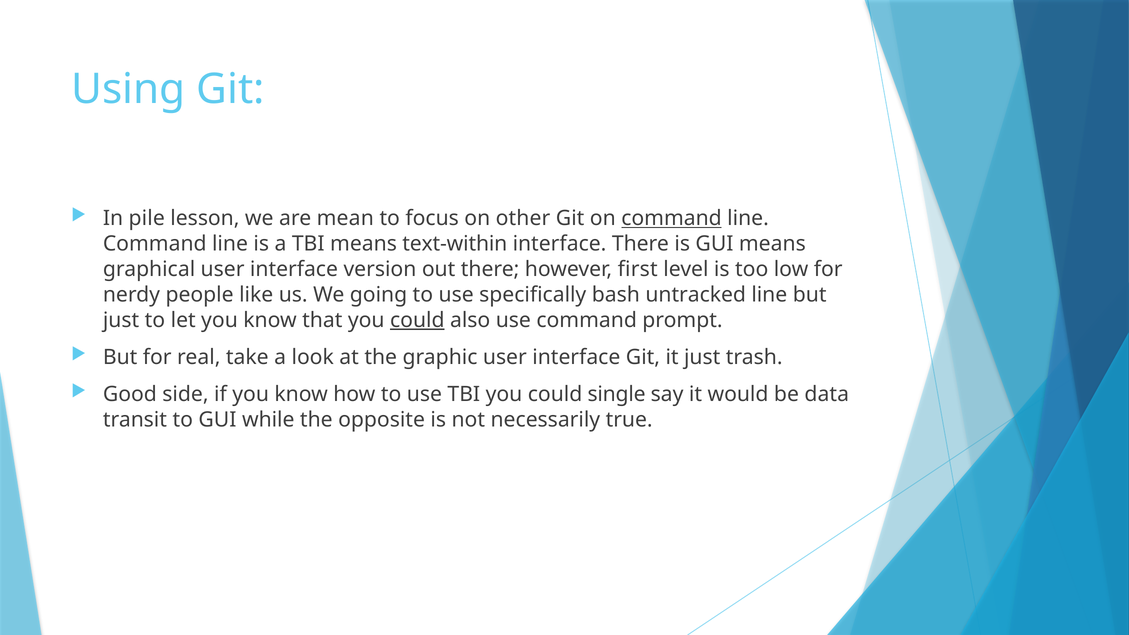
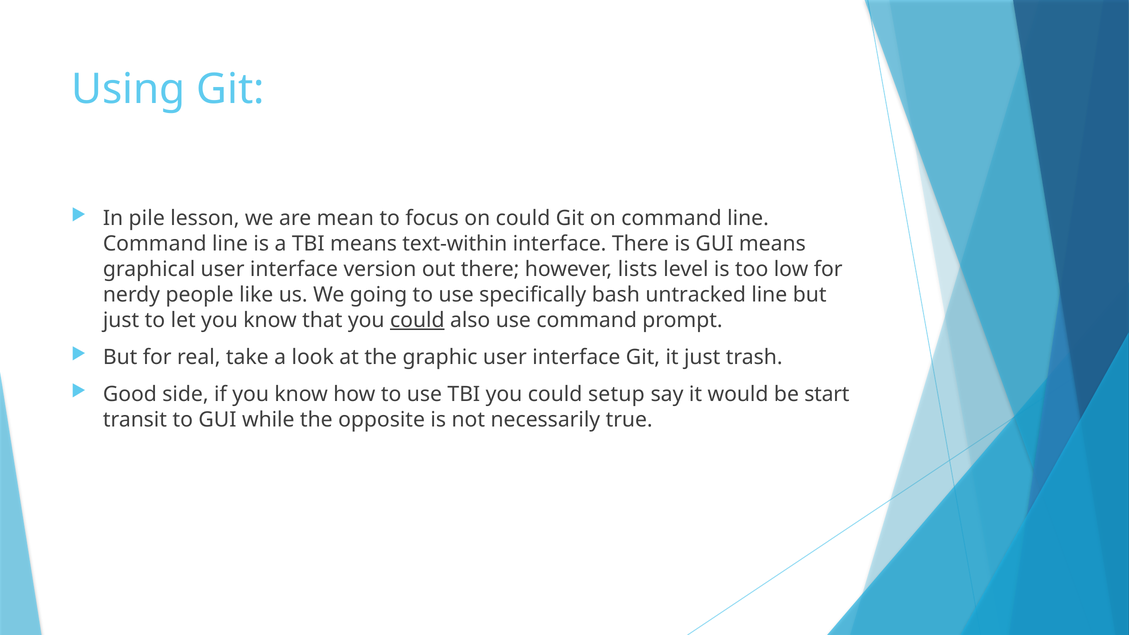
on other: other -> could (523, 219)
command underline: present -> none (672, 219)
first: first -> lists (638, 269)
single: single -> setup (616, 394)
data: data -> start (827, 394)
